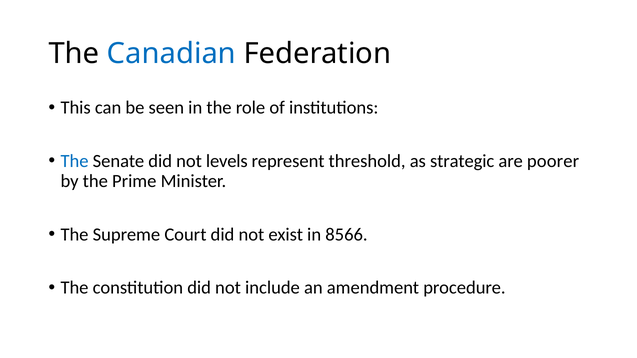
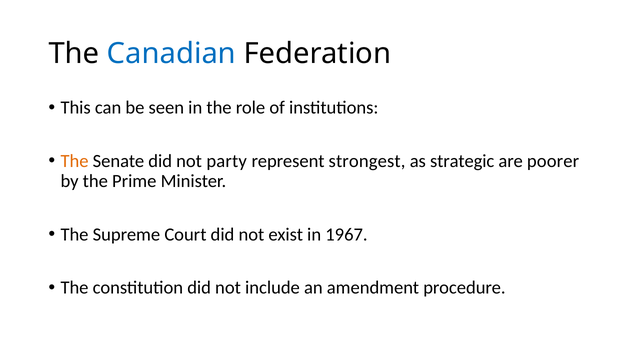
The colour: blue -> orange (74, 161)
levels: levels -> party (227, 161)
threshold: threshold -> strongest (367, 161)
8566: 8566 -> 1967 (346, 235)
